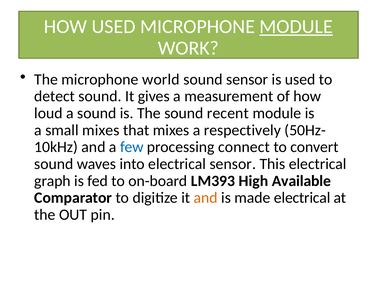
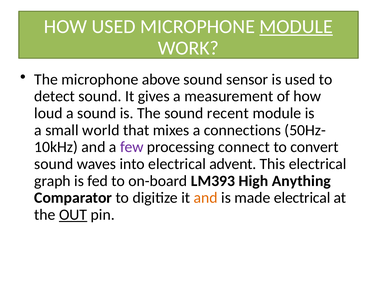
world: world -> above (161, 80)
small mixes: mixes -> world (101, 130)
respectively: respectively -> connections (242, 130)
few colour: blue -> purple (132, 147)
electrical sensor: sensor -> advent (233, 164)
Available: Available -> Anything (301, 181)
OUT underline: none -> present (73, 215)
